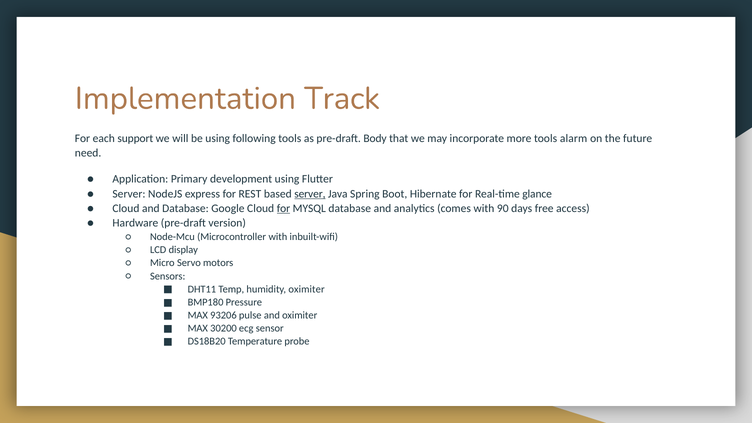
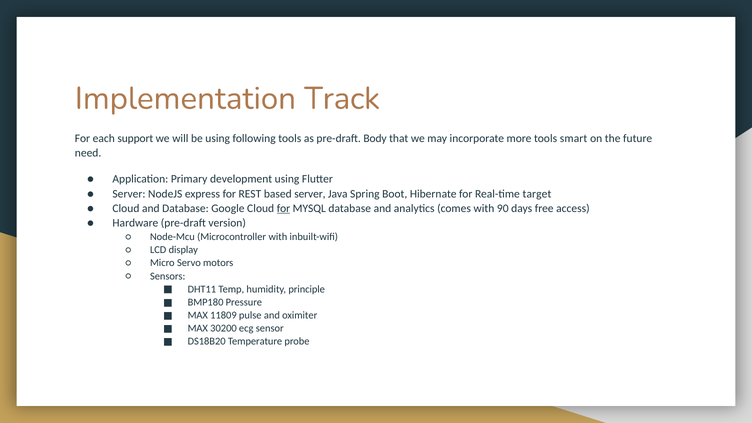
alarm: alarm -> smart (574, 139)
server underline: present -> none (310, 194)
glance: glance -> target (537, 194)
humidity oximiter: oximiter -> principle (307, 289)
93206: 93206 -> 11809 (223, 315)
